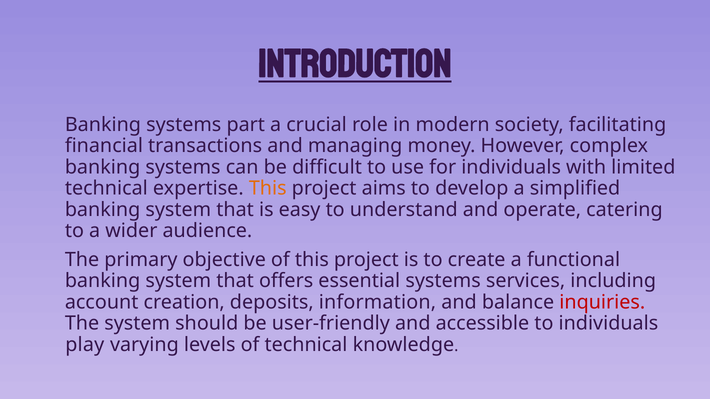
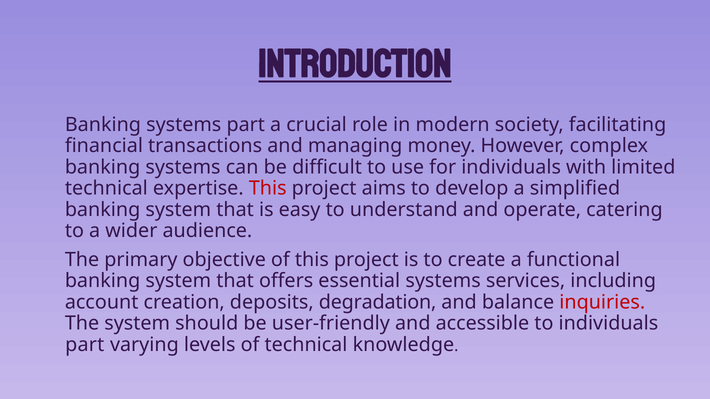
This colour: orange -> red (268, 189)
information: information -> degradation (378, 303)
play: play -> part (85, 345)
